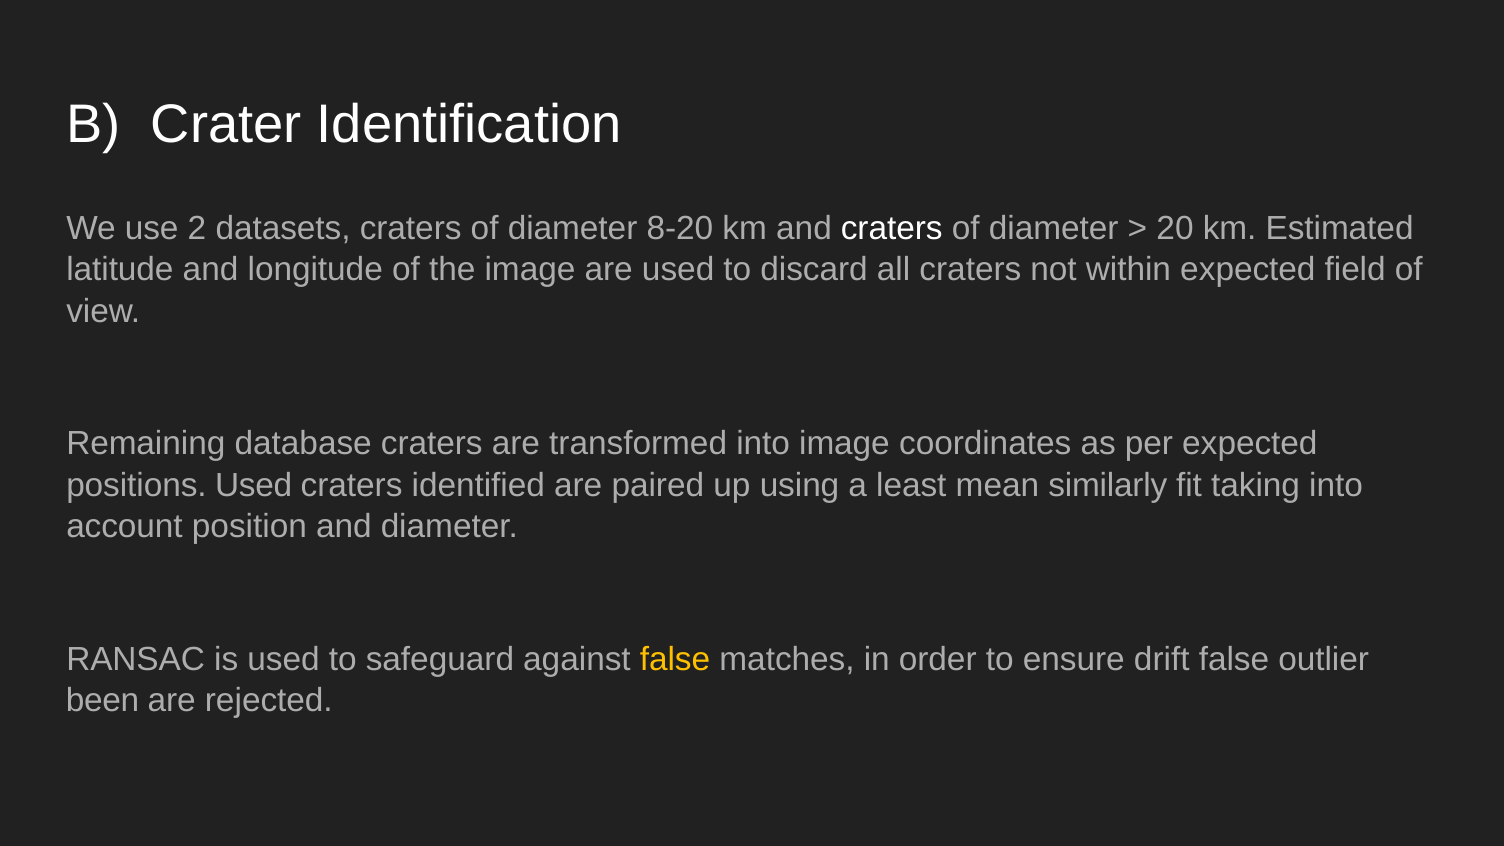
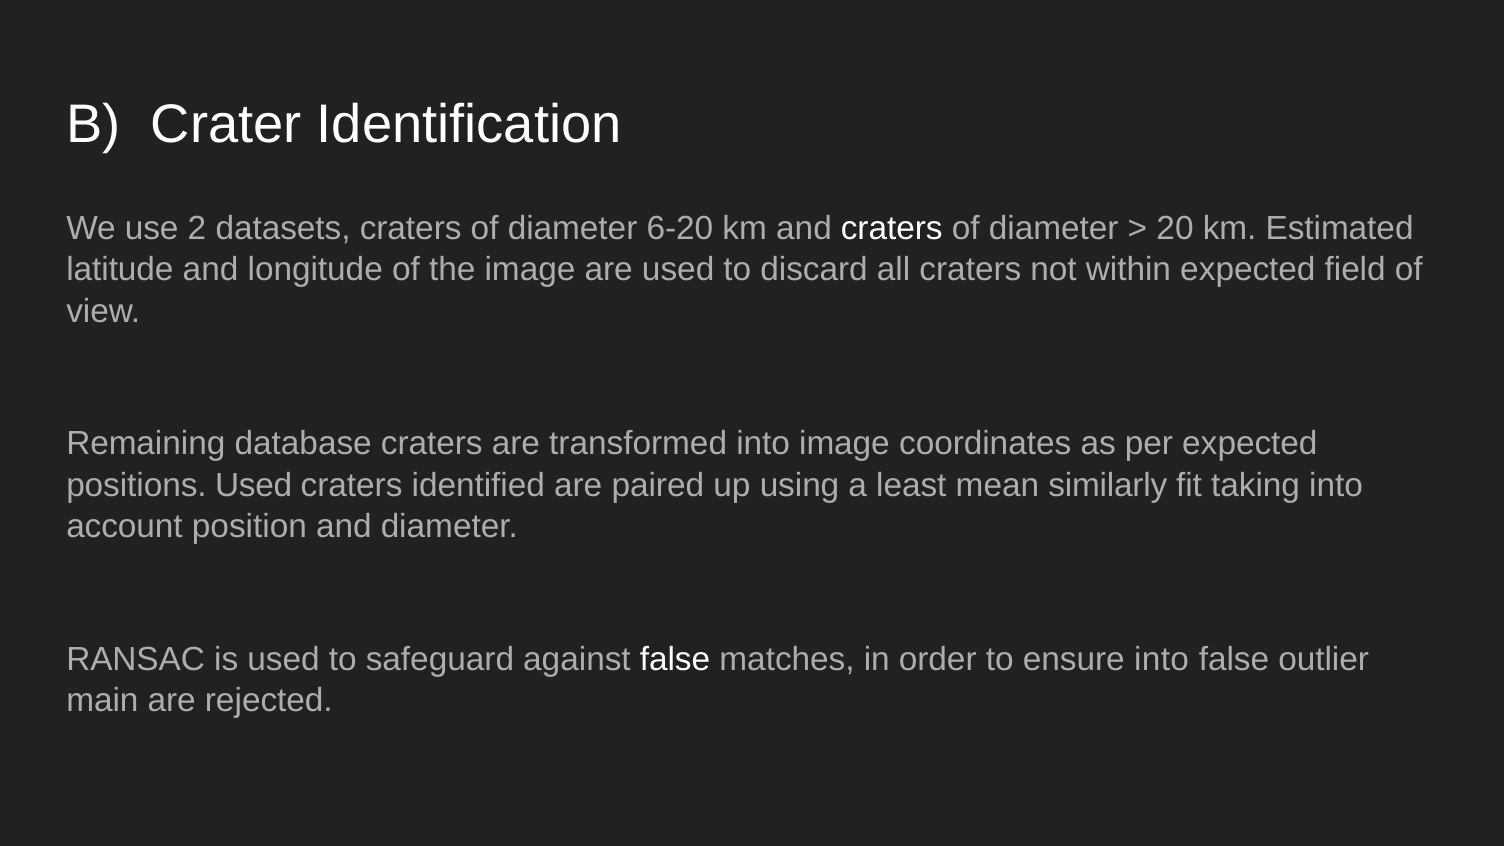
8-20: 8-20 -> 6-20 (680, 228)
false colour: yellow -> white (675, 659)
ensure drift: drift -> into (1162, 659)
been: been -> main (102, 701)
